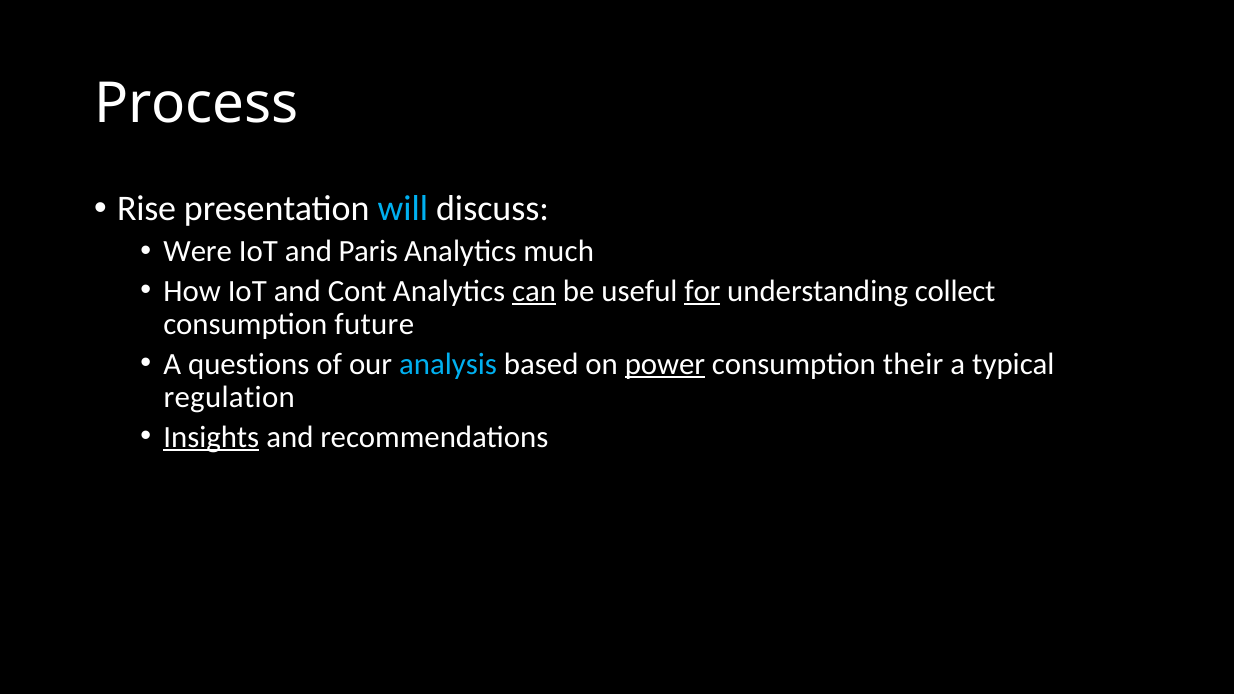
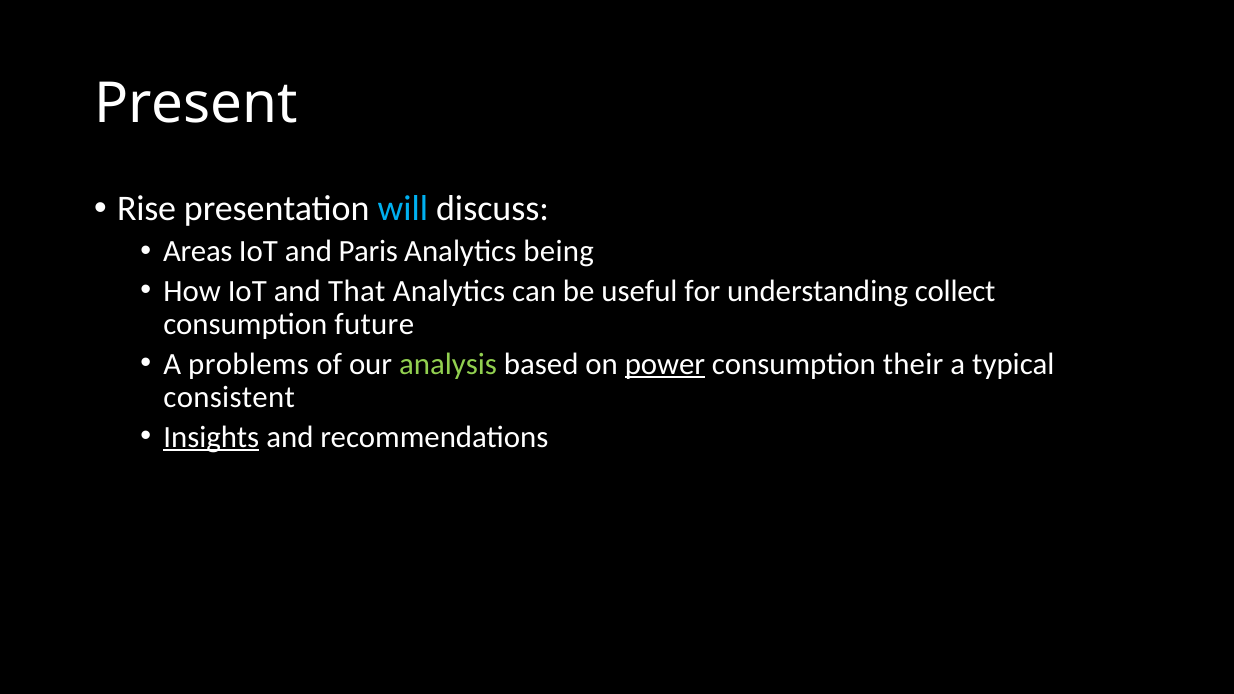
Process: Process -> Present (196, 104)
Were: Were -> Areas (198, 251)
much: much -> being (559, 251)
Cont: Cont -> That (357, 291)
can underline: present -> none (534, 291)
for underline: present -> none (702, 291)
questions: questions -> problems (249, 364)
analysis colour: light blue -> light green (448, 364)
regulation: regulation -> consistent (229, 397)
